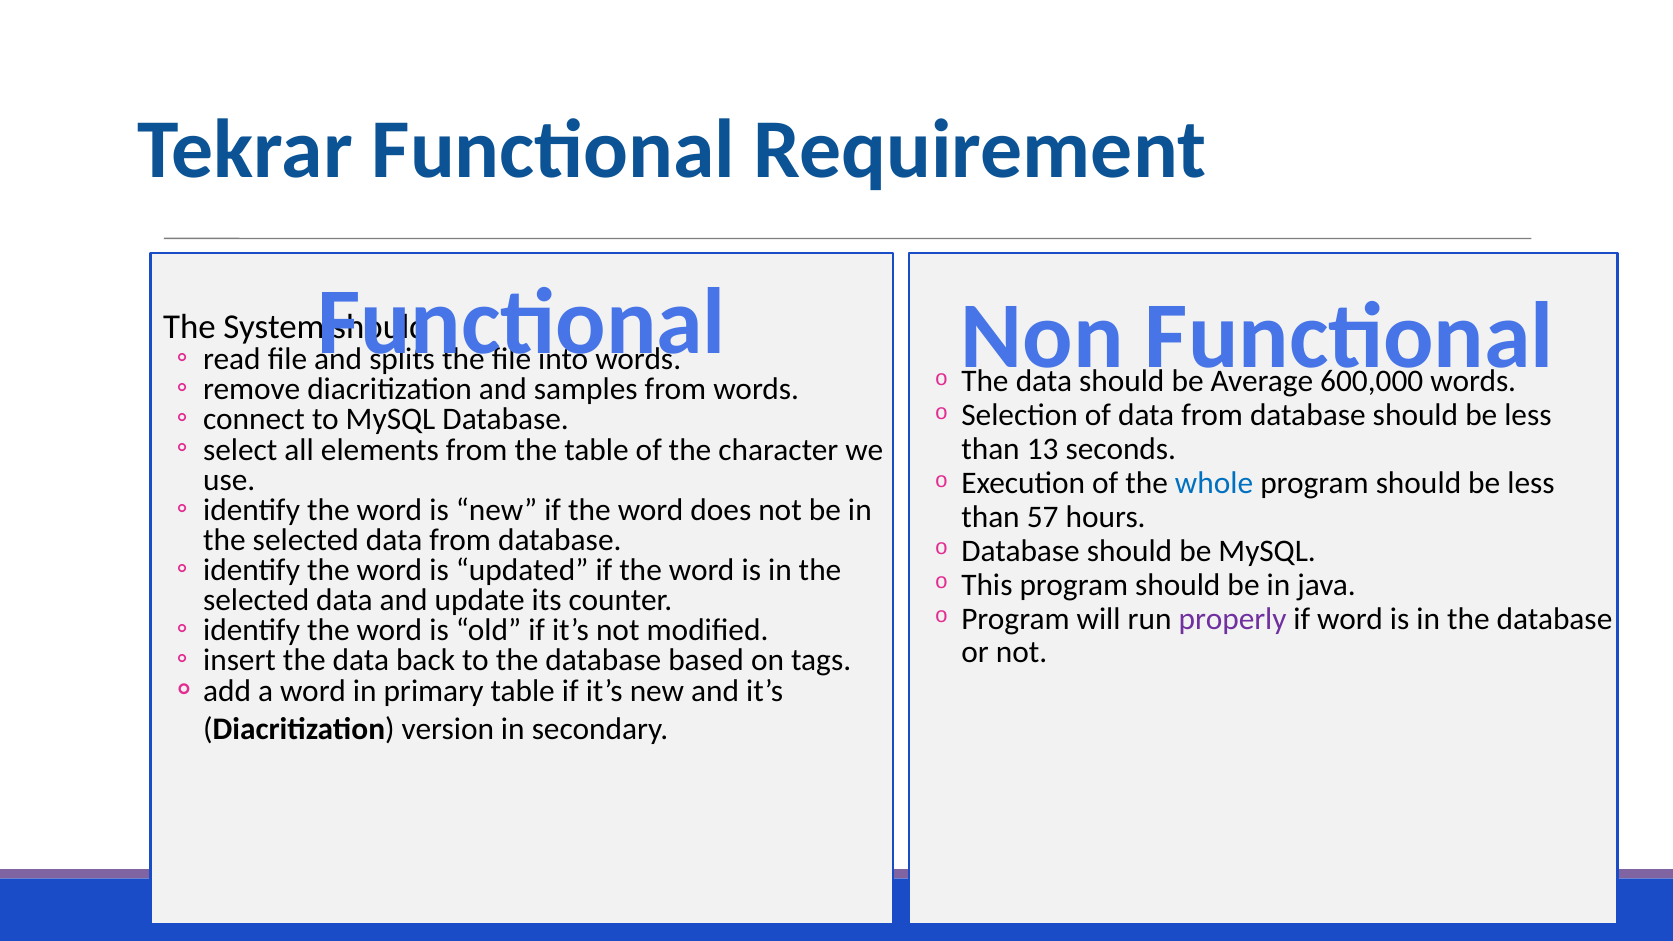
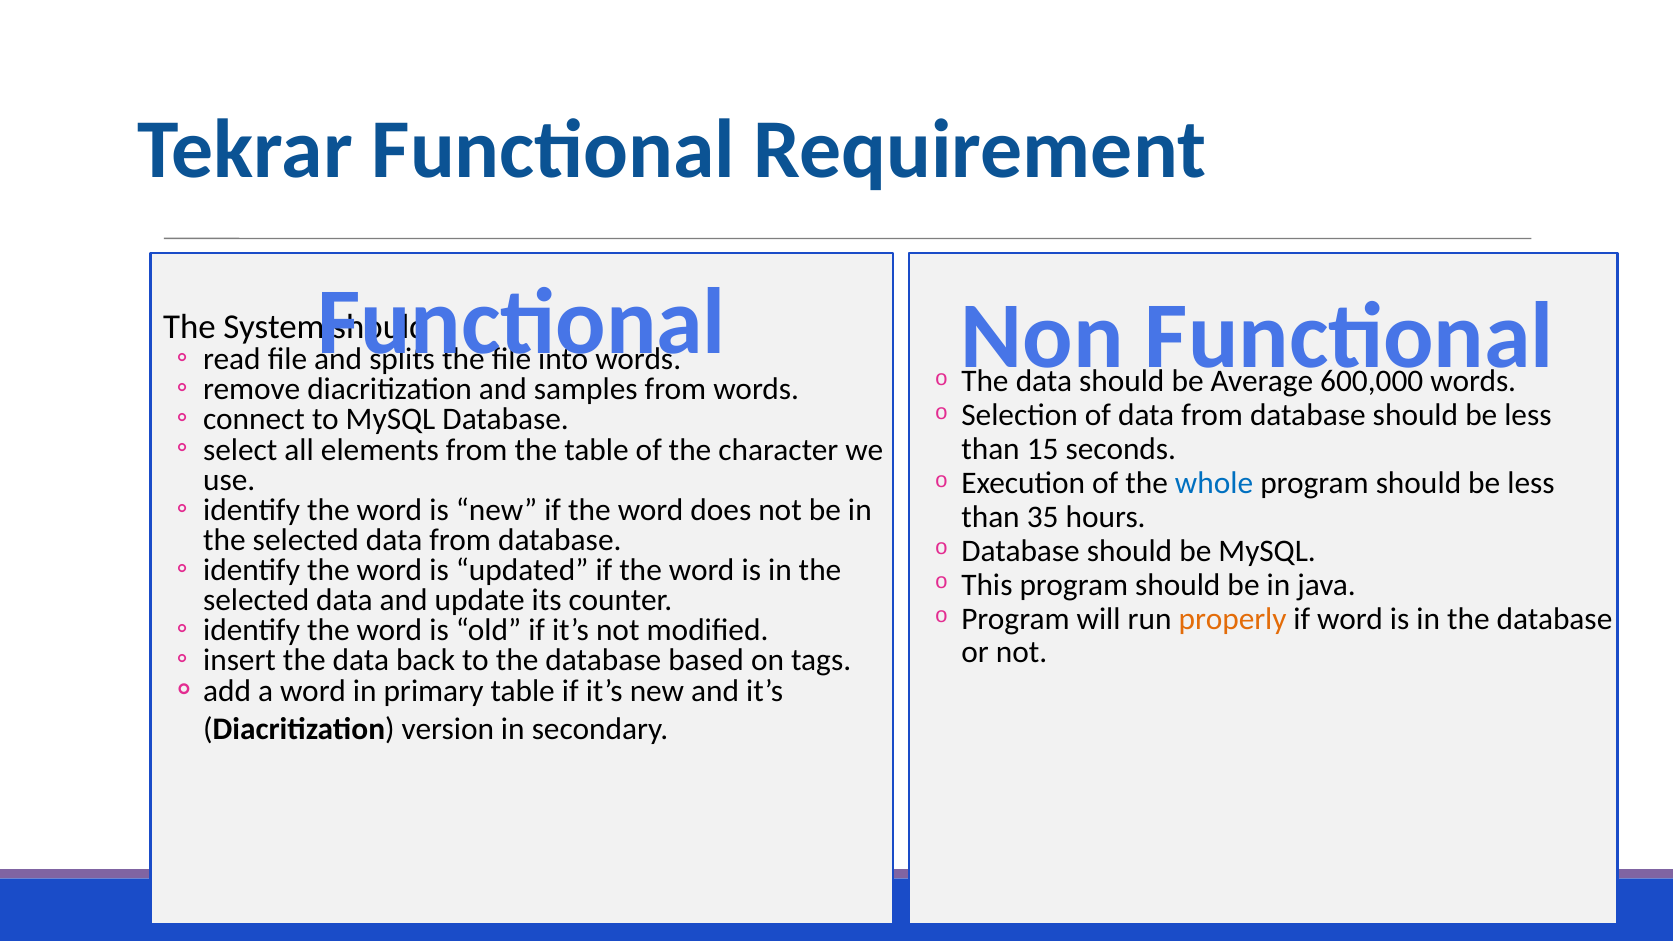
13: 13 -> 15 (1043, 449)
57: 57 -> 35 (1043, 517)
properly colour: purple -> orange (1233, 619)
